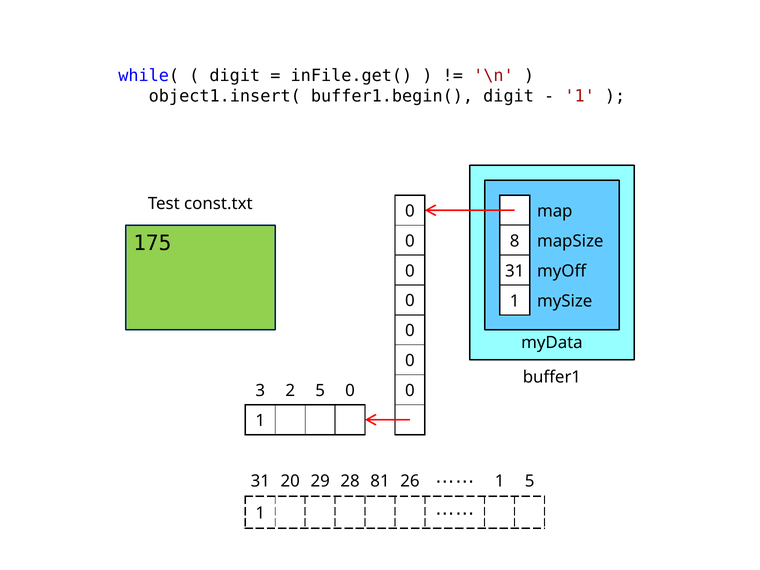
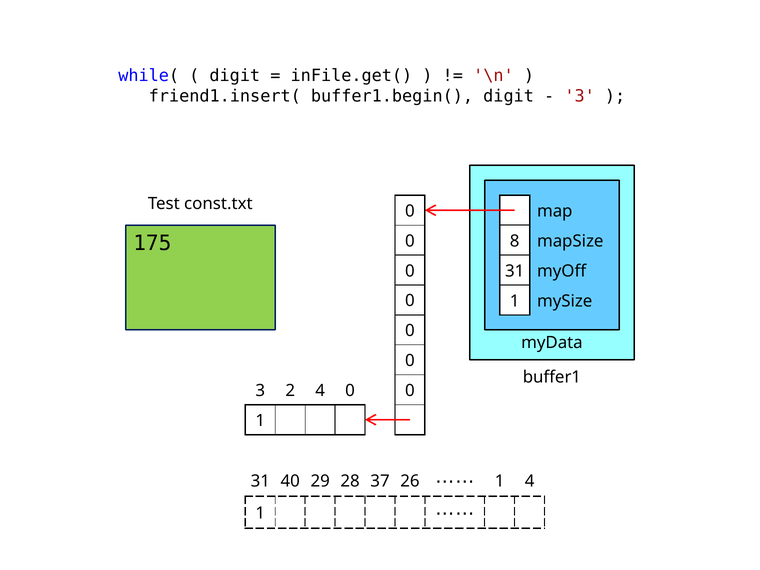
object1.insert(: object1.insert( -> friend1.insert( (225, 96)
1: 1 -> 3 (580, 96)
2 5: 5 -> 4 (320, 391)
20: 20 -> 40 (290, 481)
81: 81 -> 37 (380, 481)
1 5: 5 -> 4 (530, 481)
